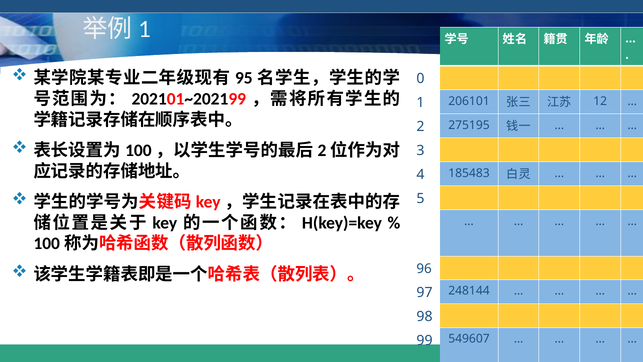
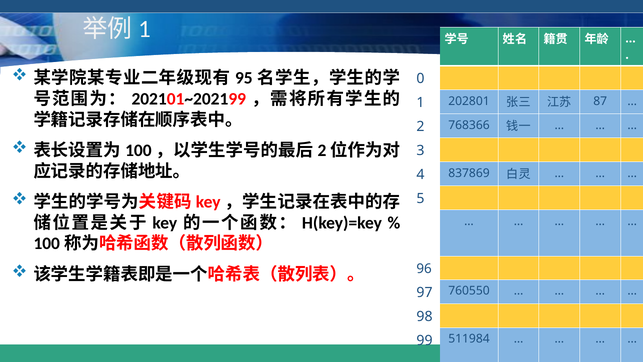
206101: 206101 -> 202801 (469, 101)
12: 12 -> 87 (600, 101)
275195: 275195 -> 768366 (469, 125)
185483: 185483 -> 837869 (469, 173)
248144: 248144 -> 760550 (469, 291)
549607: 549607 -> 511984 (469, 339)
